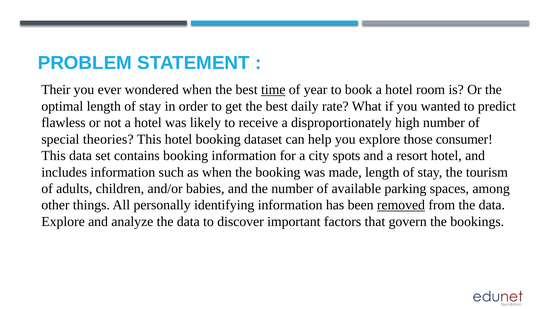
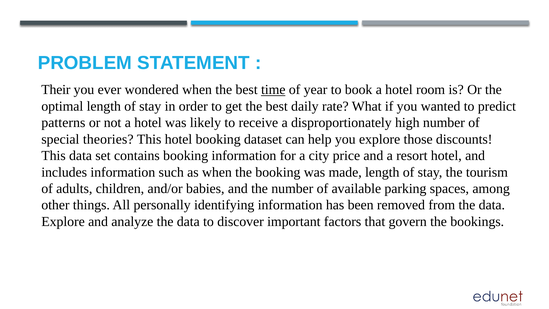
flawless: flawless -> patterns (63, 123)
consumer: consumer -> discounts (464, 139)
spots: spots -> price (346, 156)
removed underline: present -> none (401, 205)
